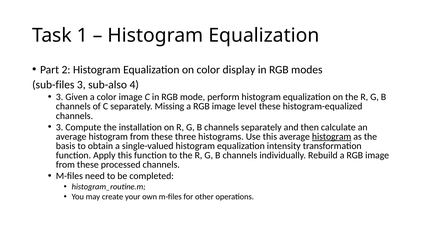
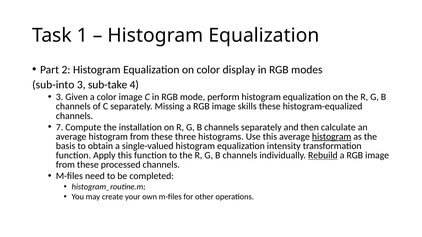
sub-files: sub-files -> sub-into (53, 85)
sub-also: sub-also -> sub-take (108, 85)
level: level -> skills (247, 107)
3: 3 -> 7 (60, 127)
Rebuild underline: none -> present (323, 156)
